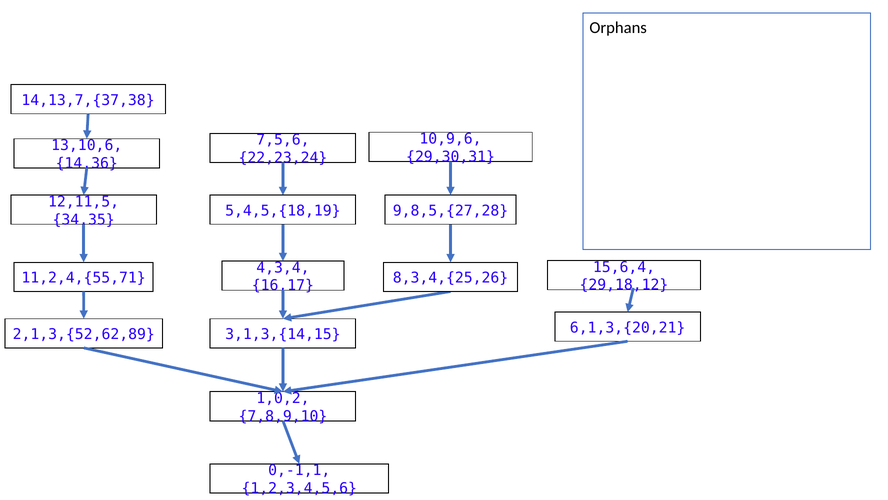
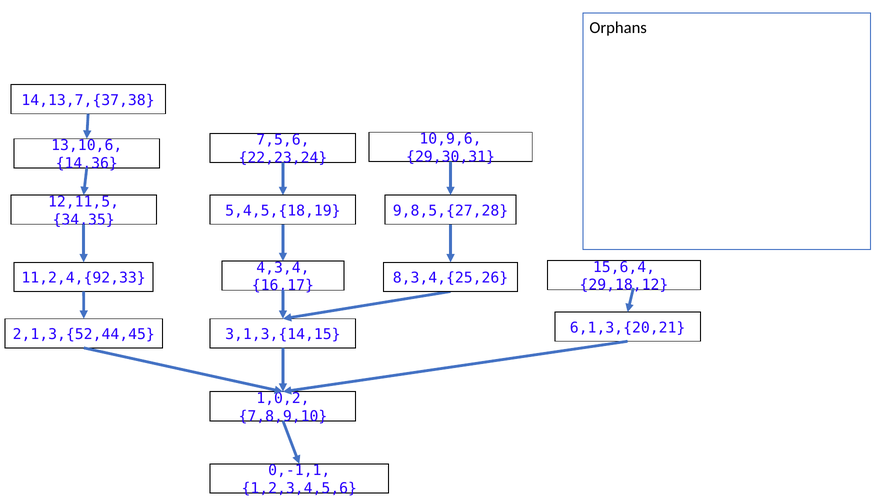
11,2,4,{55,71: 11,2,4,{55,71 -> 11,2,4,{92,33 (84, 278)
2,1,3,{52,62,89: 2,1,3,{52,62,89 -> 2,1,3,{52,44,45 (84, 334)
